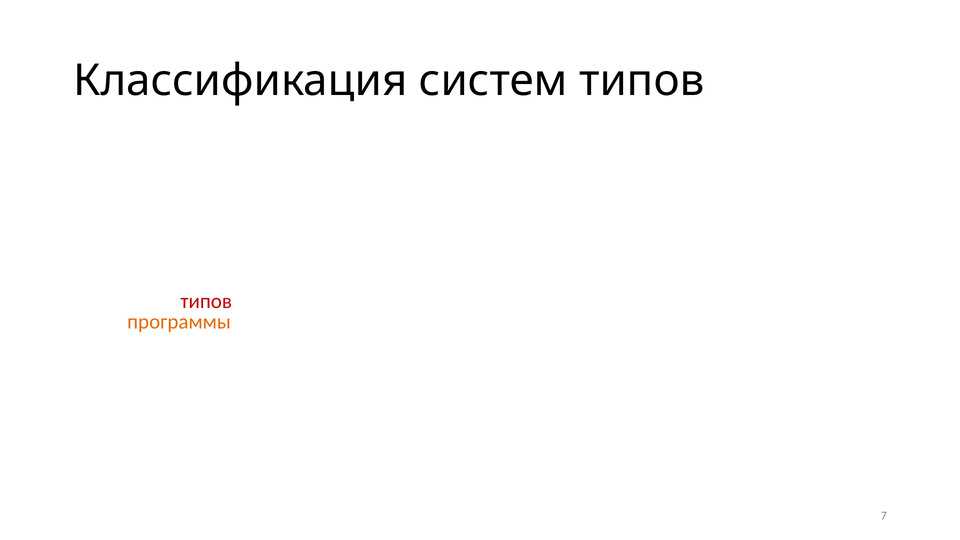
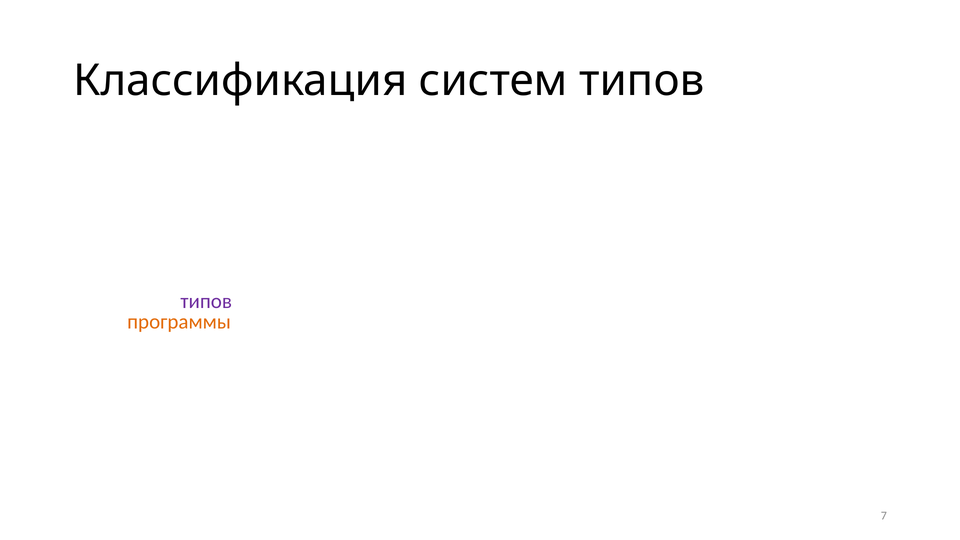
типов colour: red -> purple (206, 302)
